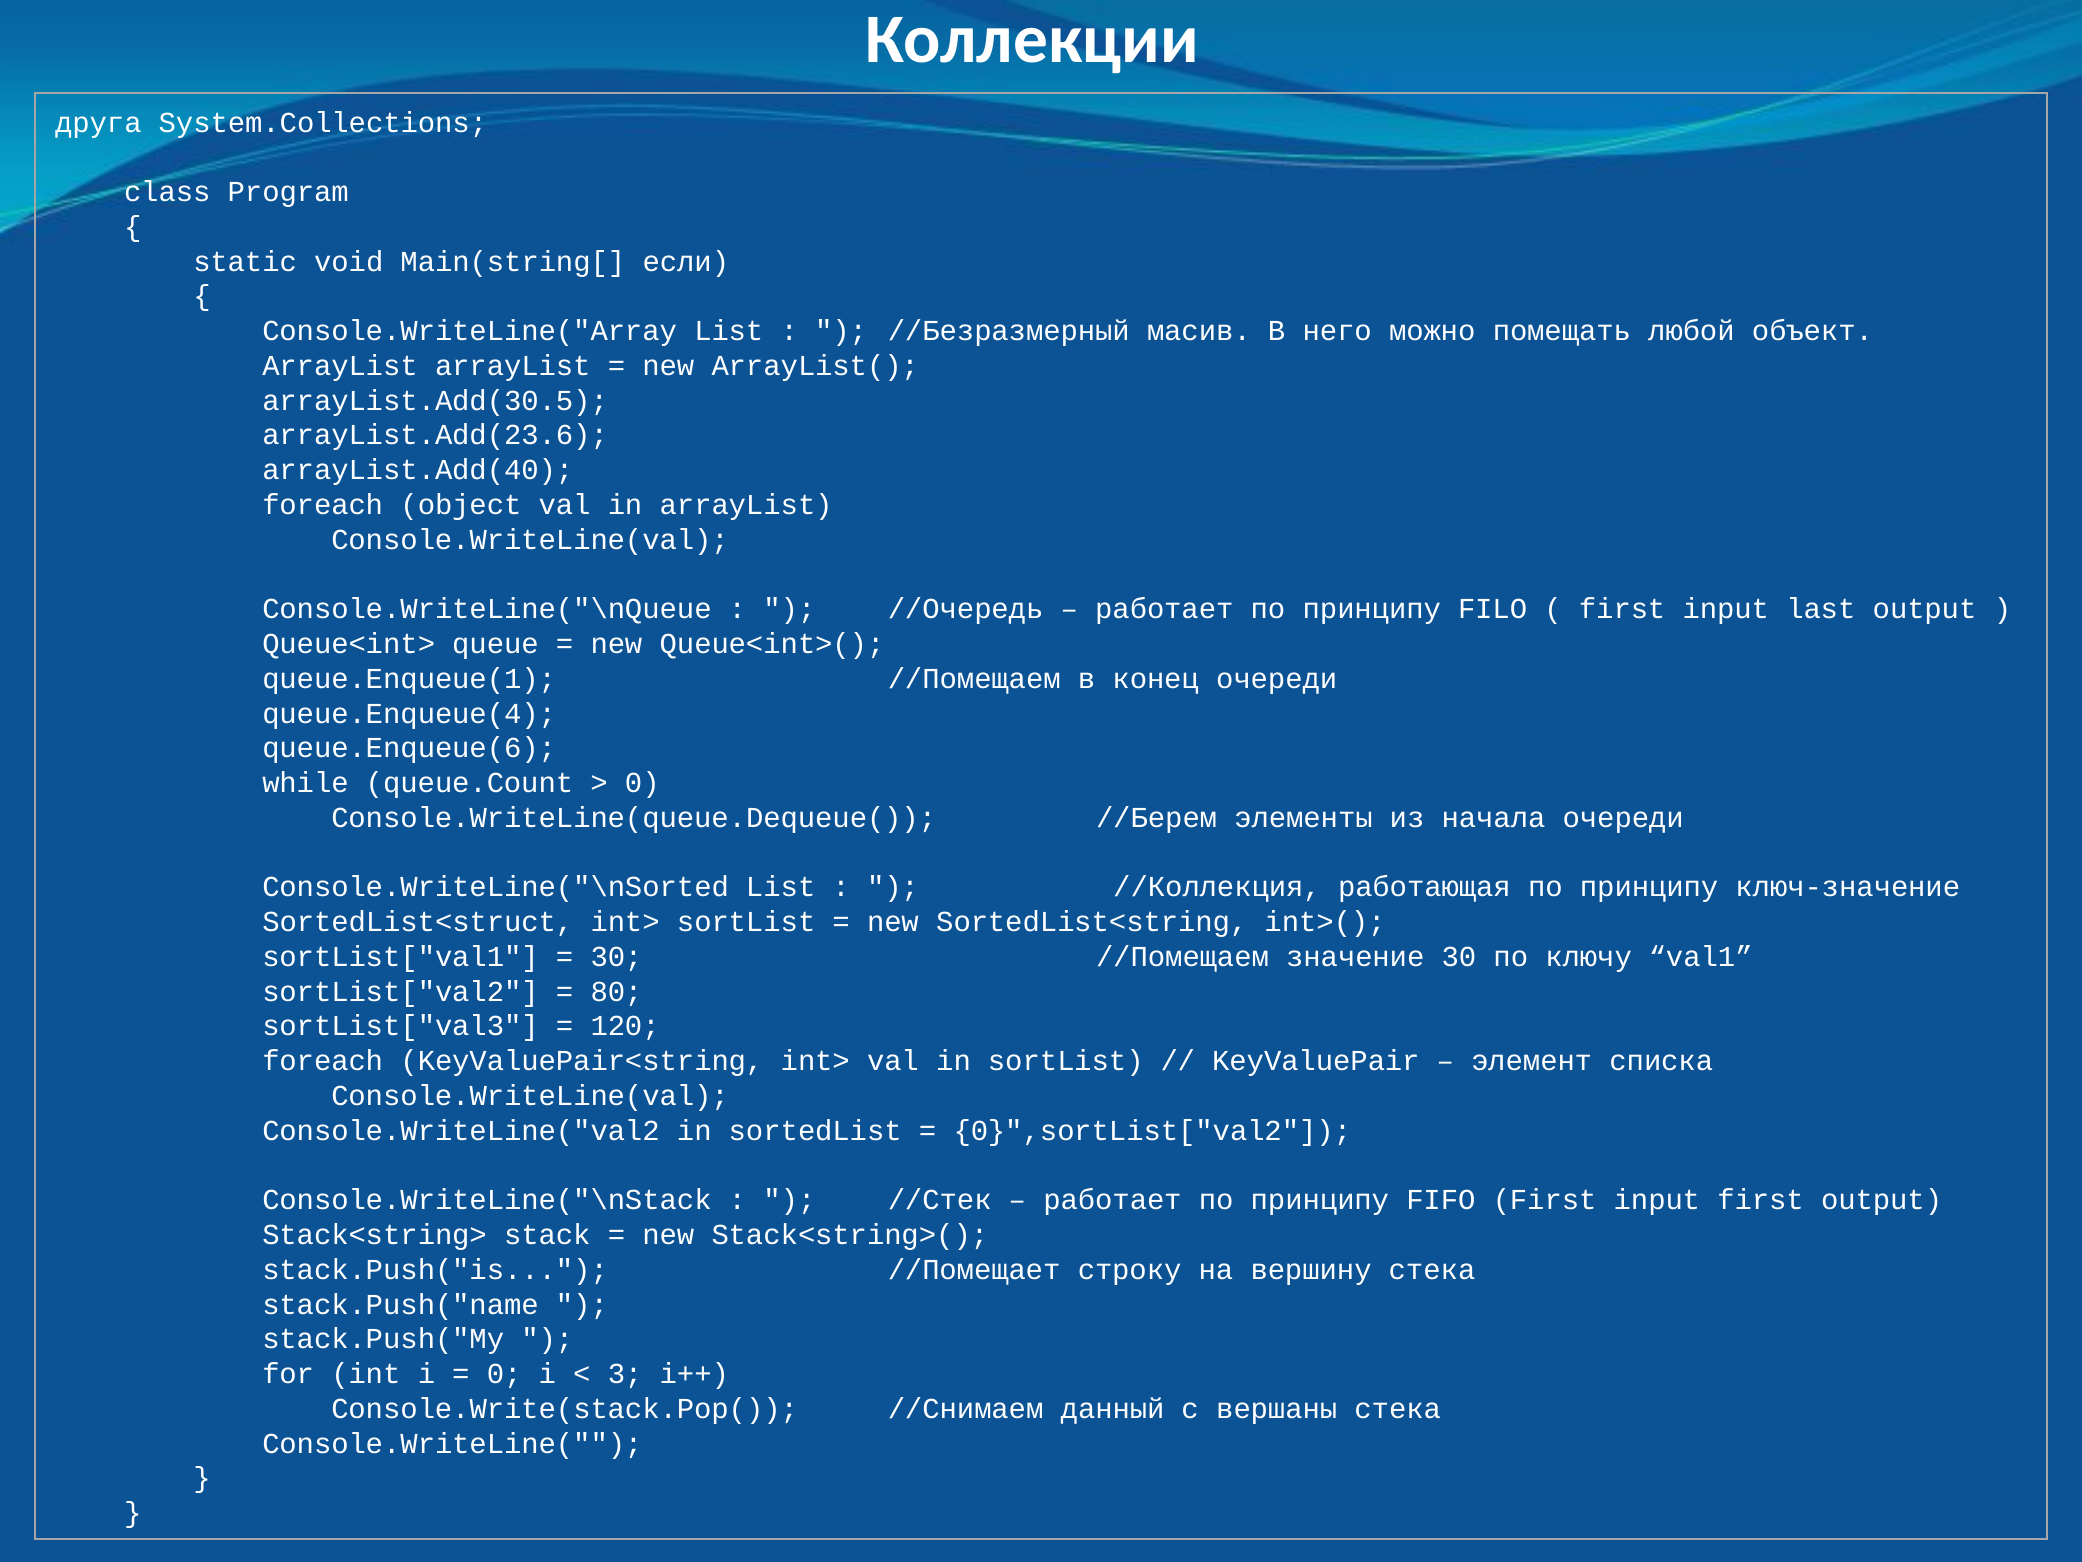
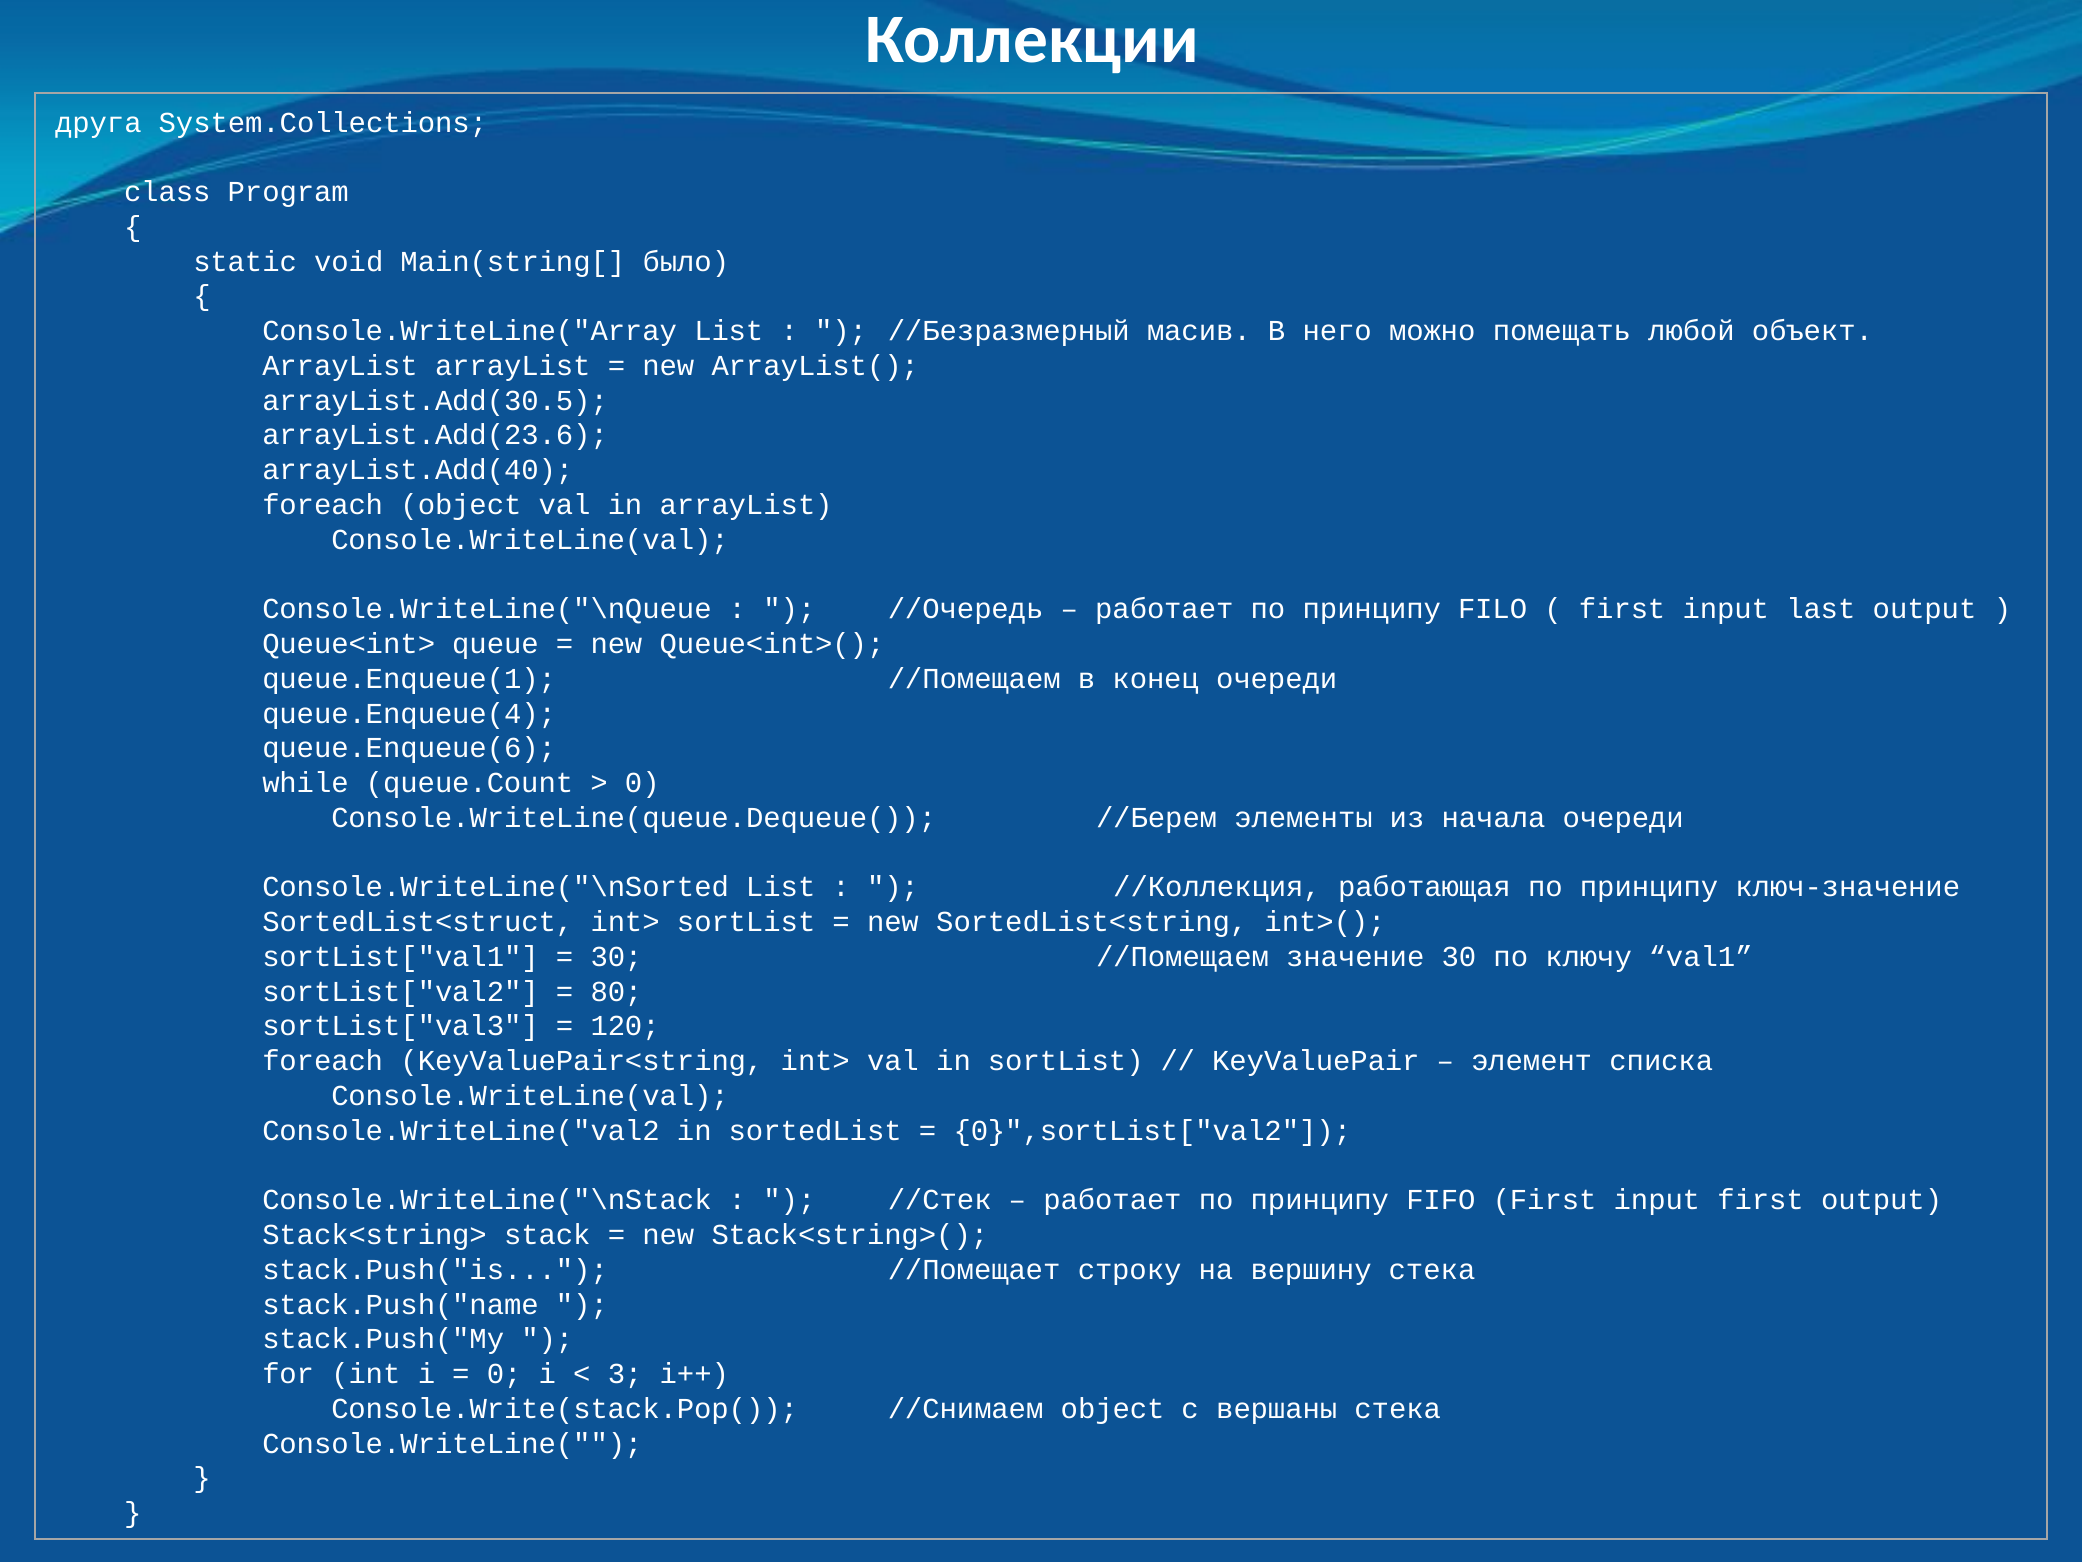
если: если -> было (686, 261)
//Снимаем данный: данный -> object (1113, 1408)
